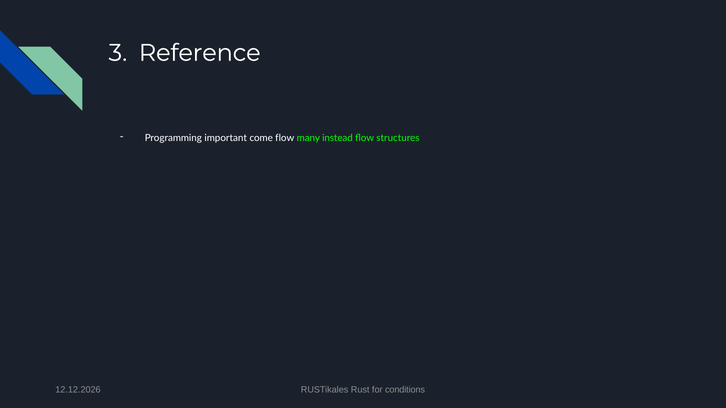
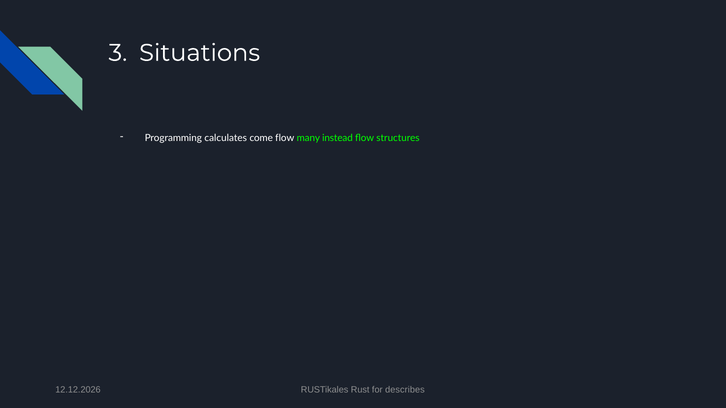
Reference: Reference -> Situations (200, 53)
important: important -> calculates (226, 138)
conditions: conditions -> describes (405, 390)
